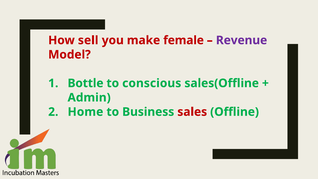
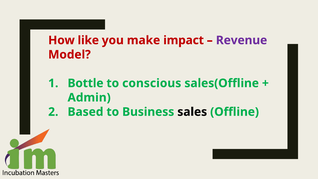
sell: sell -> like (88, 40)
female: female -> impact (184, 40)
Home: Home -> Based (85, 112)
sales colour: red -> black (192, 112)
